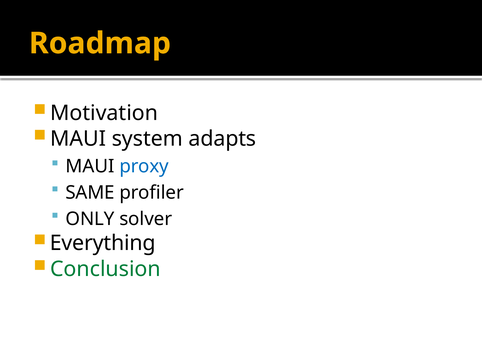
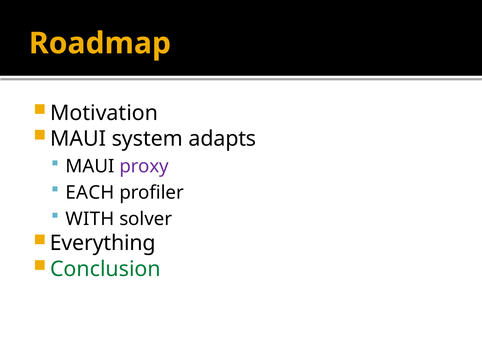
proxy colour: blue -> purple (144, 166)
SAME: SAME -> EACH (90, 192)
ONLY: ONLY -> WITH (90, 219)
